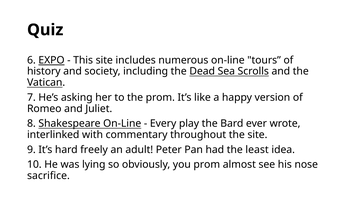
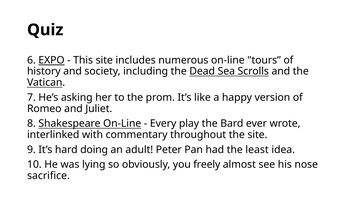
freely: freely -> doing (94, 149)
you prom: prom -> freely (207, 164)
